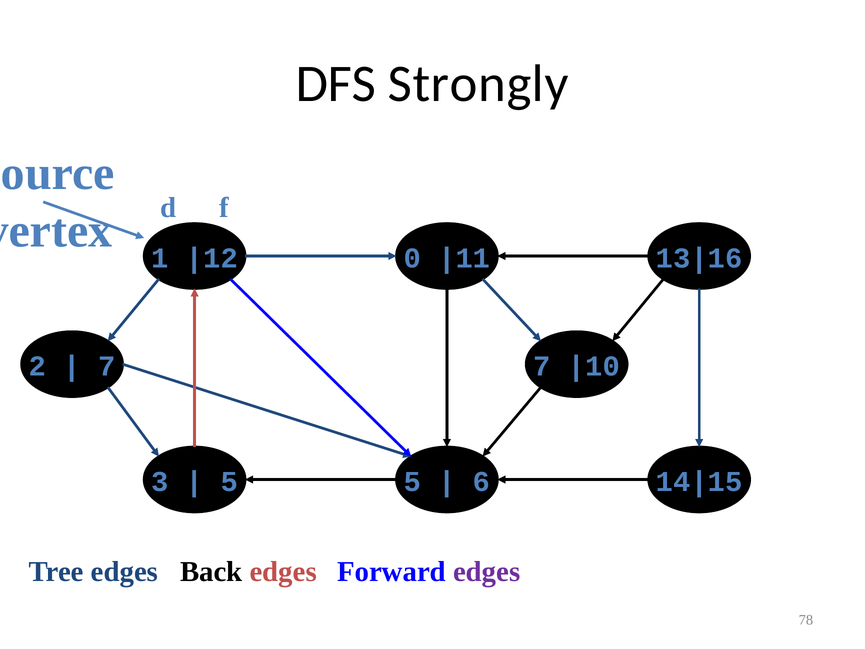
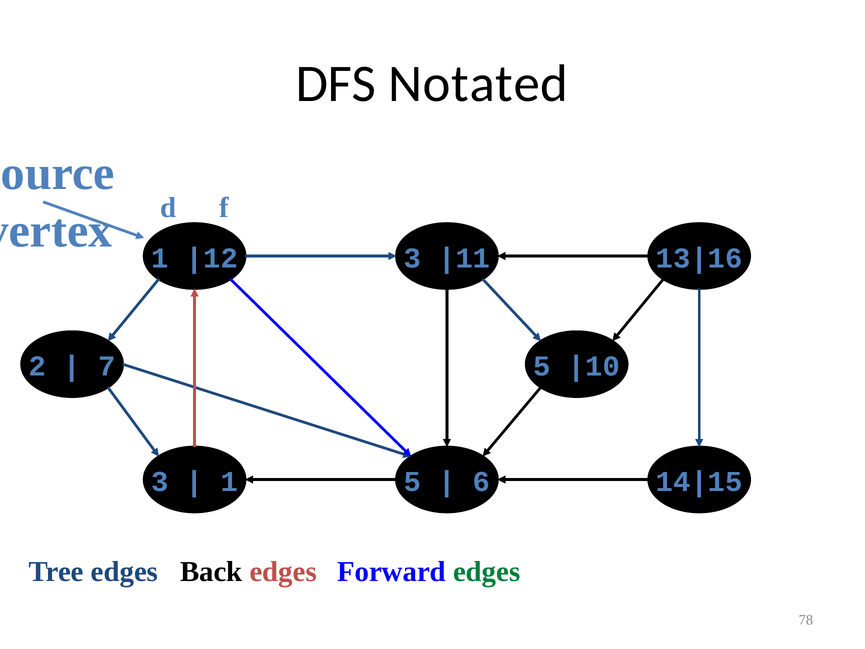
Strongly: Strongly -> Notated (478, 84)
0: 0 -> 3 (412, 258)
7 7: 7 -> 5 (542, 366)
5: 5 -> 1 (229, 481)
edges colour: purple -> green (487, 571)
